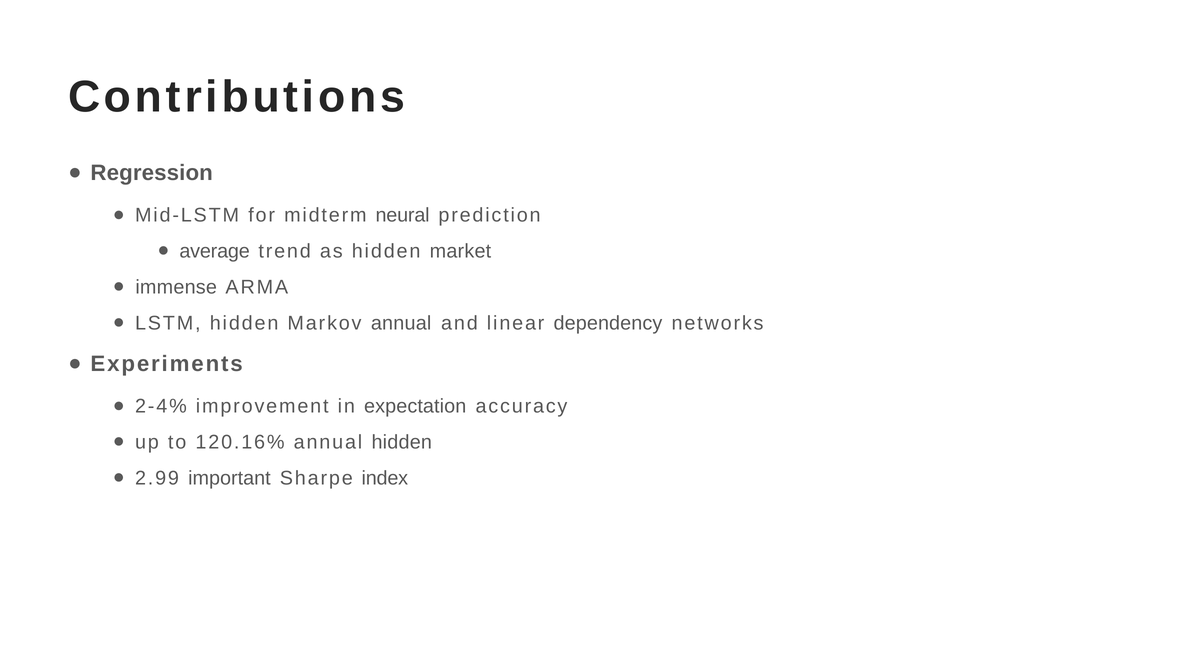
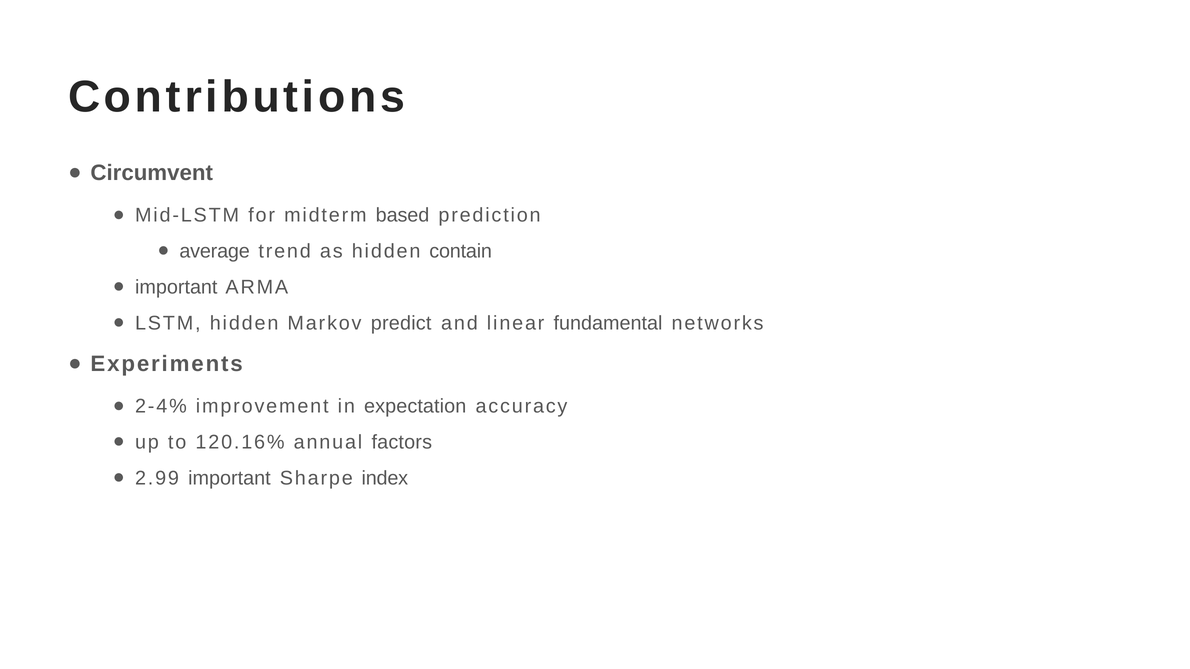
Regression: Regression -> Circumvent (152, 173)
neural: neural -> based (403, 215)
market: market -> contain (461, 251)
immense: immense -> important (176, 287)
Markov annual: annual -> predict (401, 323)
dependency: dependency -> fundamental (608, 323)
annual hidden: hidden -> factors (402, 442)
